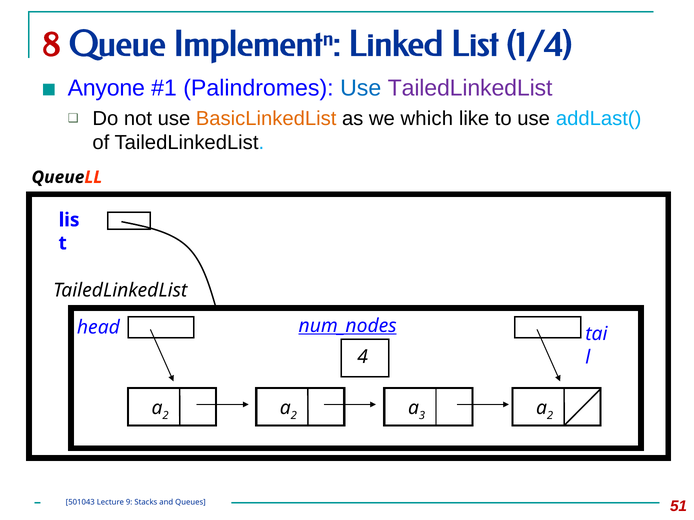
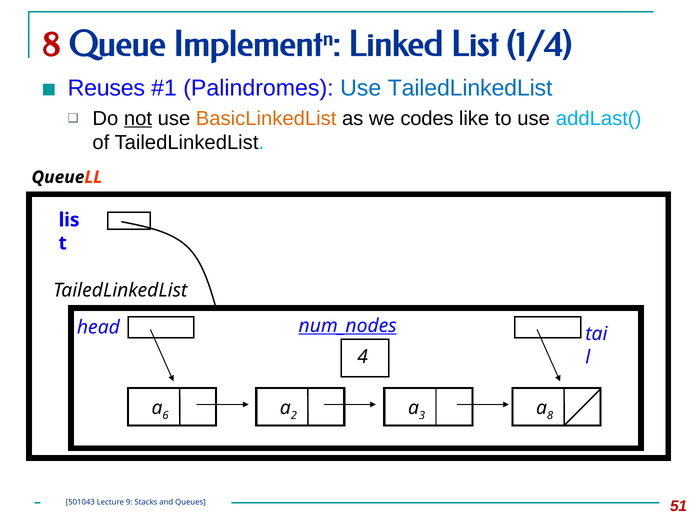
Anyone: Anyone -> Reuses (106, 88)
TailedLinkedList colour: purple -> blue (470, 88)
not underline: none -> present (138, 118)
which: which -> codes (427, 118)
2: 2 -> 6 (166, 416)
2: 2 -> 8 (550, 416)
